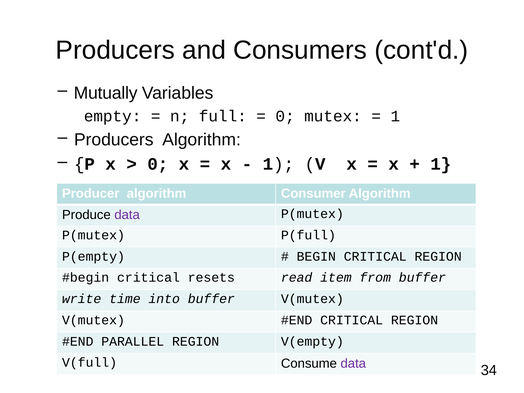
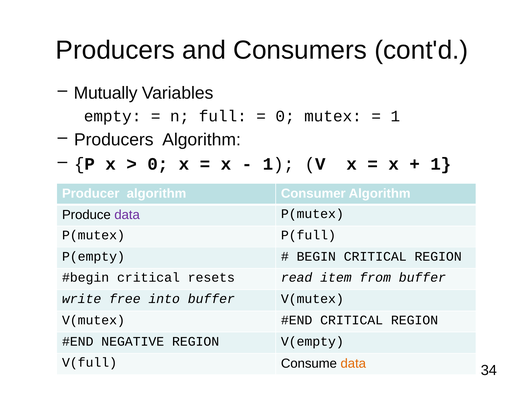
time: time -> free (125, 299)
PARALLEL: PARALLEL -> NEGATIVE (133, 341)
data colour: purple -> orange (353, 364)
